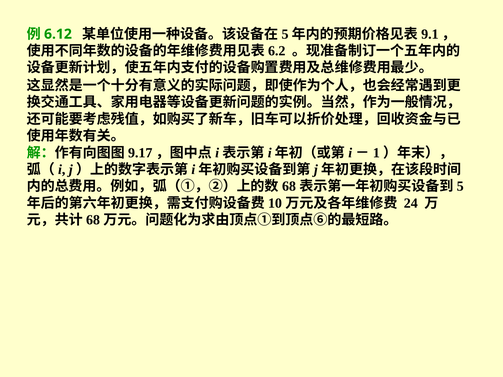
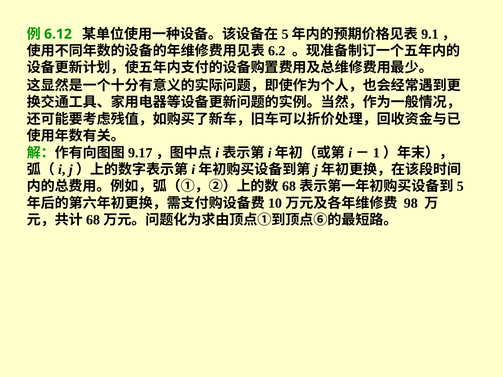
24: 24 -> 98 (411, 203)
